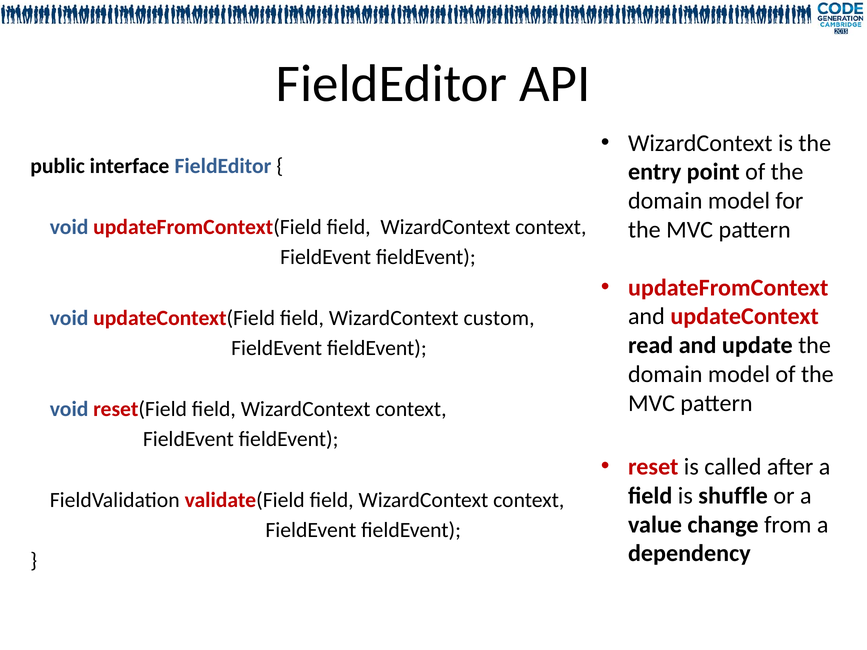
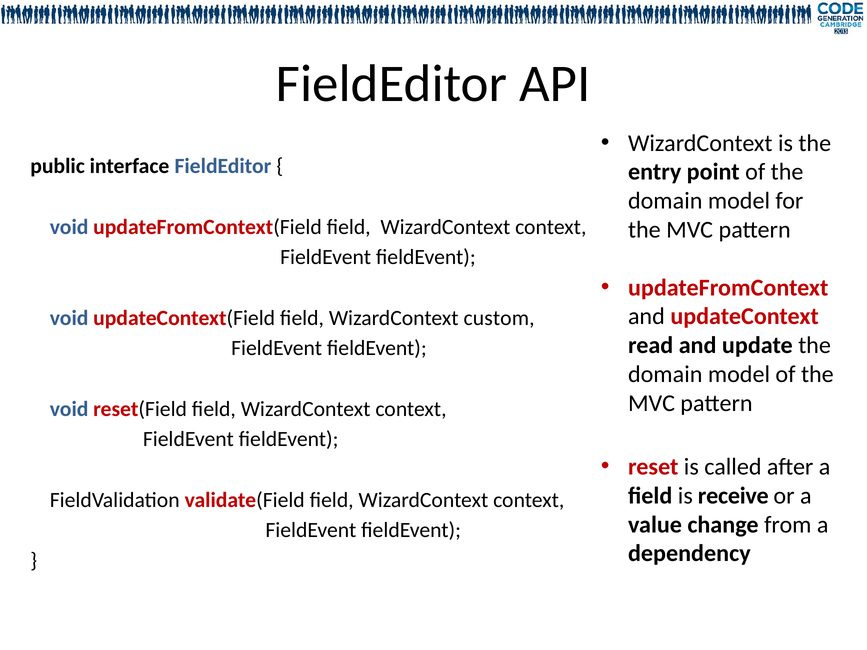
shuffle: shuffle -> receive (733, 496)
